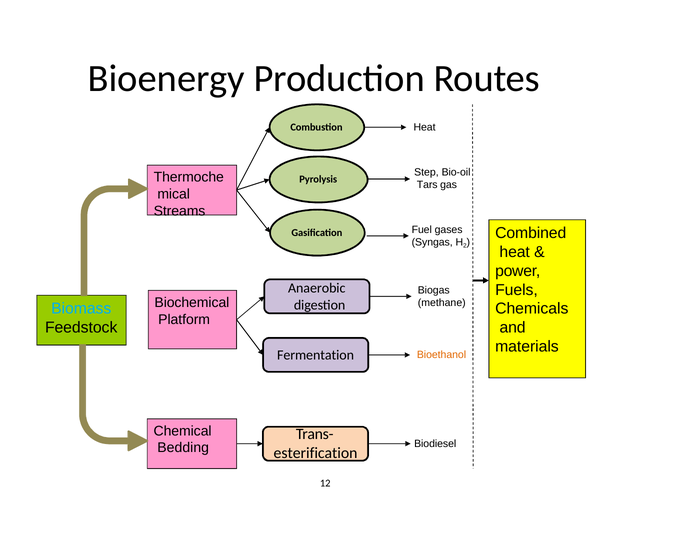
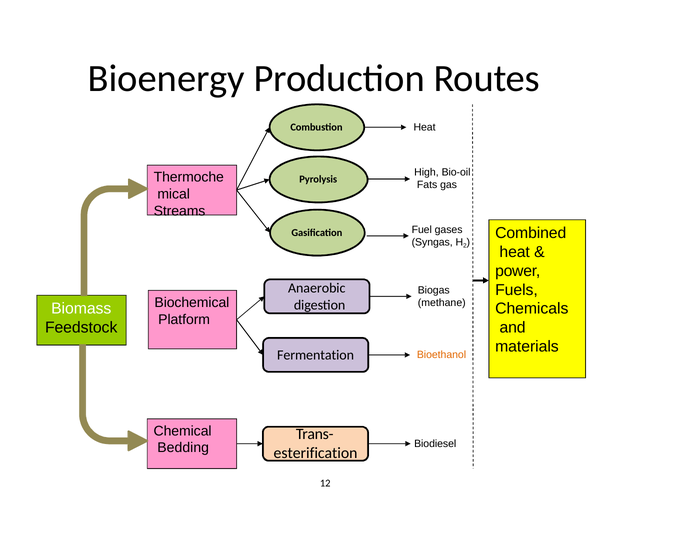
Step: Step -> High (426, 172)
Tars: Tars -> Fats (427, 185)
Biomass colour: light blue -> white (81, 308)
